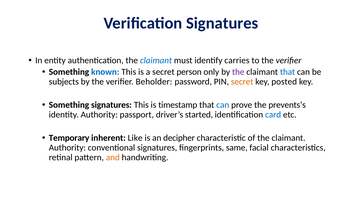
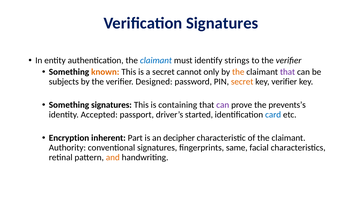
carries: carries -> strings (237, 61)
known colour: blue -> orange (105, 72)
person: person -> cannot (189, 72)
the colour: purple -> orange (238, 72)
that colour: blue -> purple (288, 72)
Beholder: Beholder -> Designed (154, 82)
key posted: posted -> verifier (284, 82)
timestamp: timestamp -> containing (178, 105)
can colour: blue -> purple (223, 105)
identity Authority: Authority -> Accepted (99, 115)
Temporary: Temporary -> Encryption (69, 138)
Like: Like -> Part (135, 138)
